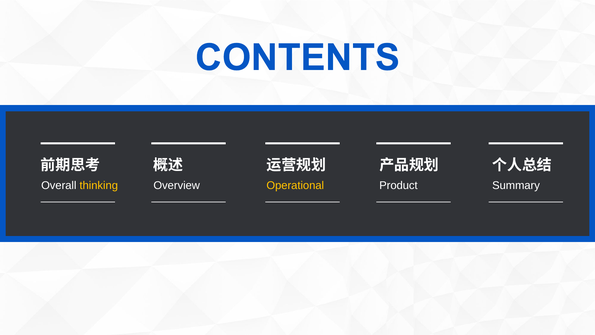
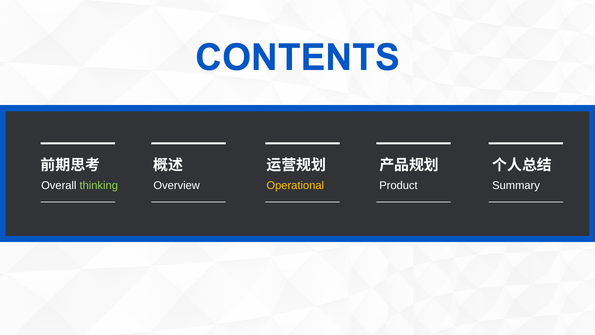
thinking colour: yellow -> light green (99, 185)
